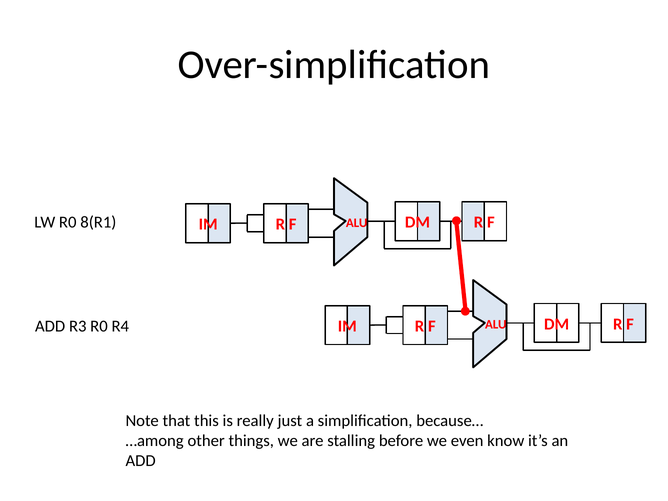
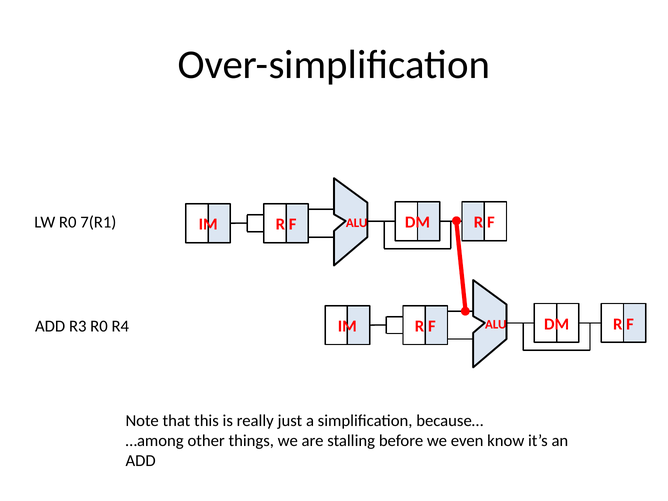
8(R1: 8(R1 -> 7(R1 (98, 222)
